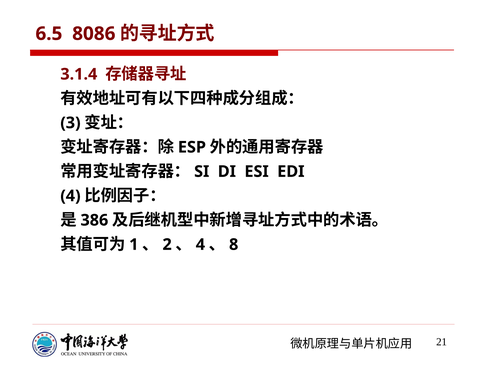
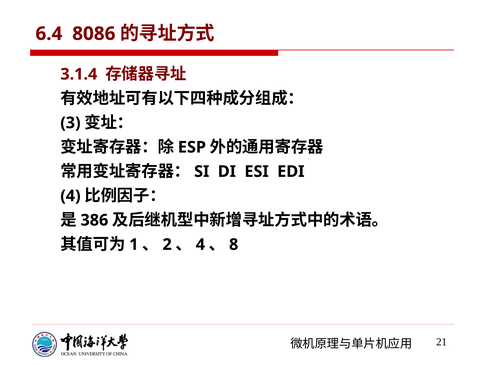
6.5: 6.5 -> 6.4 (49, 34)
